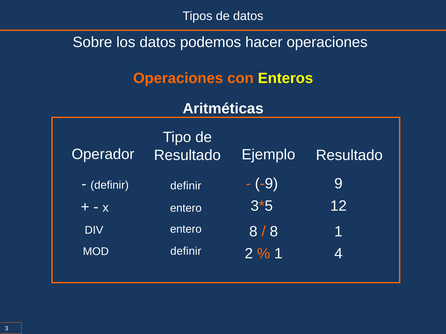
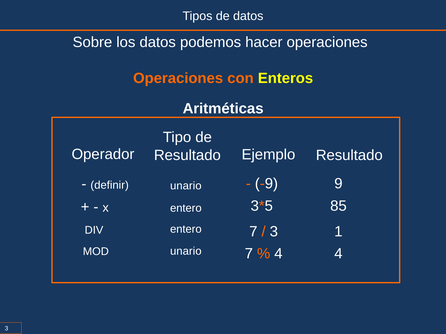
definir: definir -> unario (186, 186)
12: 12 -> 85 (338, 206)
DIV 8: 8 -> 7 (253, 232)
8: 8 -> 3 (274, 232)
definir: definir -> unario (186, 252)
MOD 2: 2 -> 7 (249, 254)
1: 1 -> 4 (278, 254)
